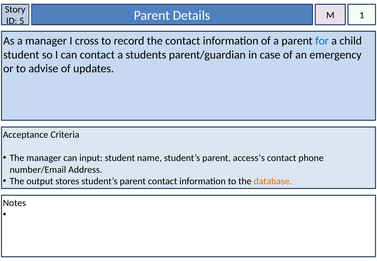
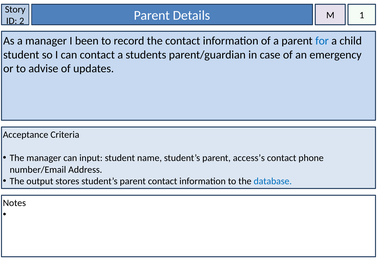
5: 5 -> 2 (22, 21)
cross: cross -> been (87, 41)
database colour: orange -> blue (273, 181)
